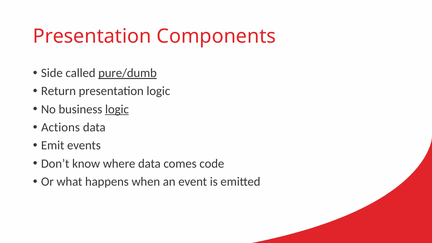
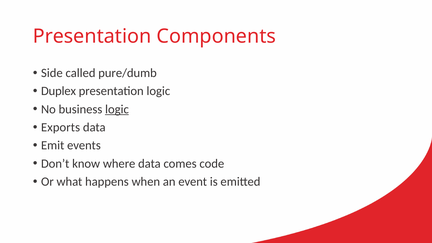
pure/dumb underline: present -> none (128, 73)
Return: Return -> Duplex (59, 91)
Actions: Actions -> Exports (61, 127)
